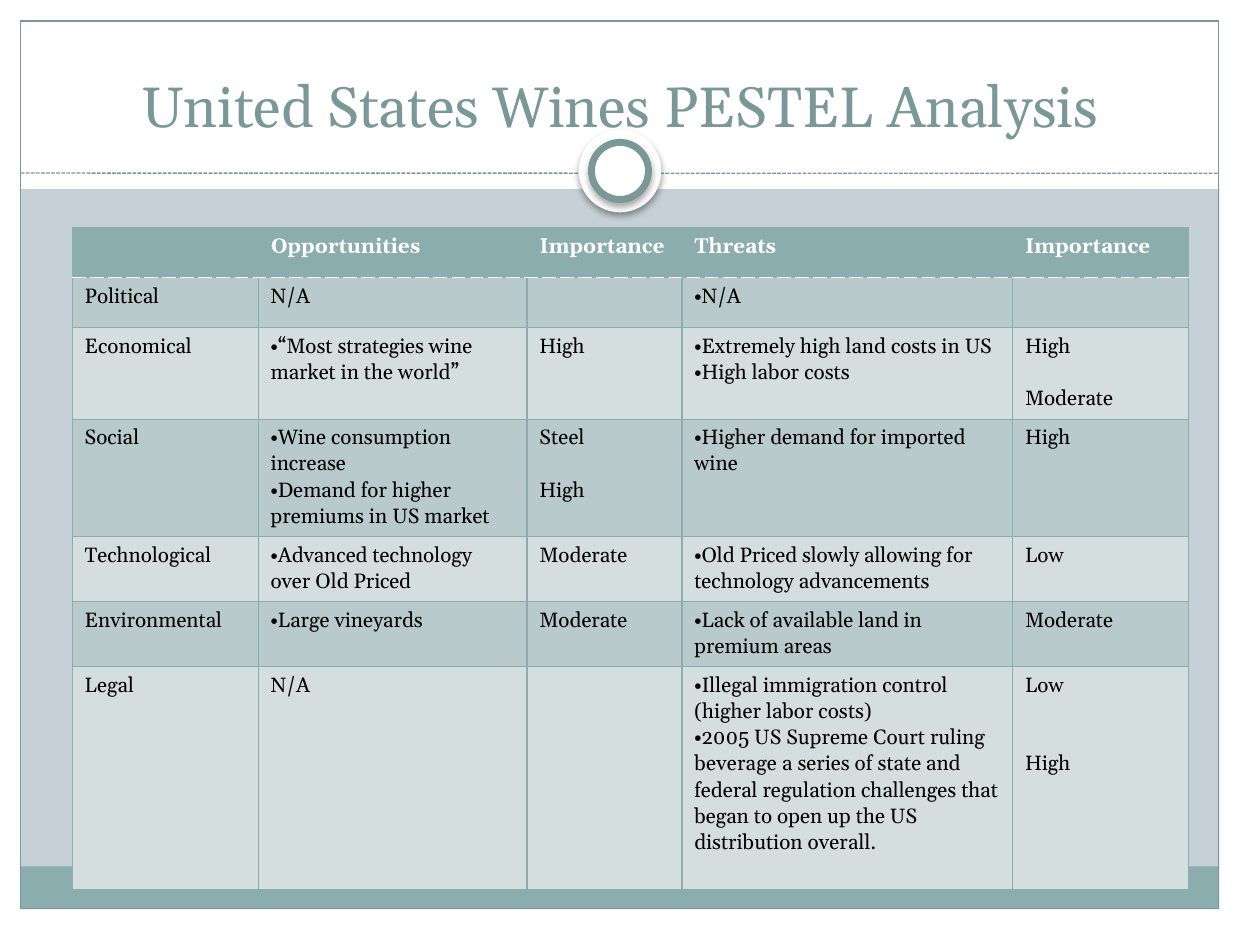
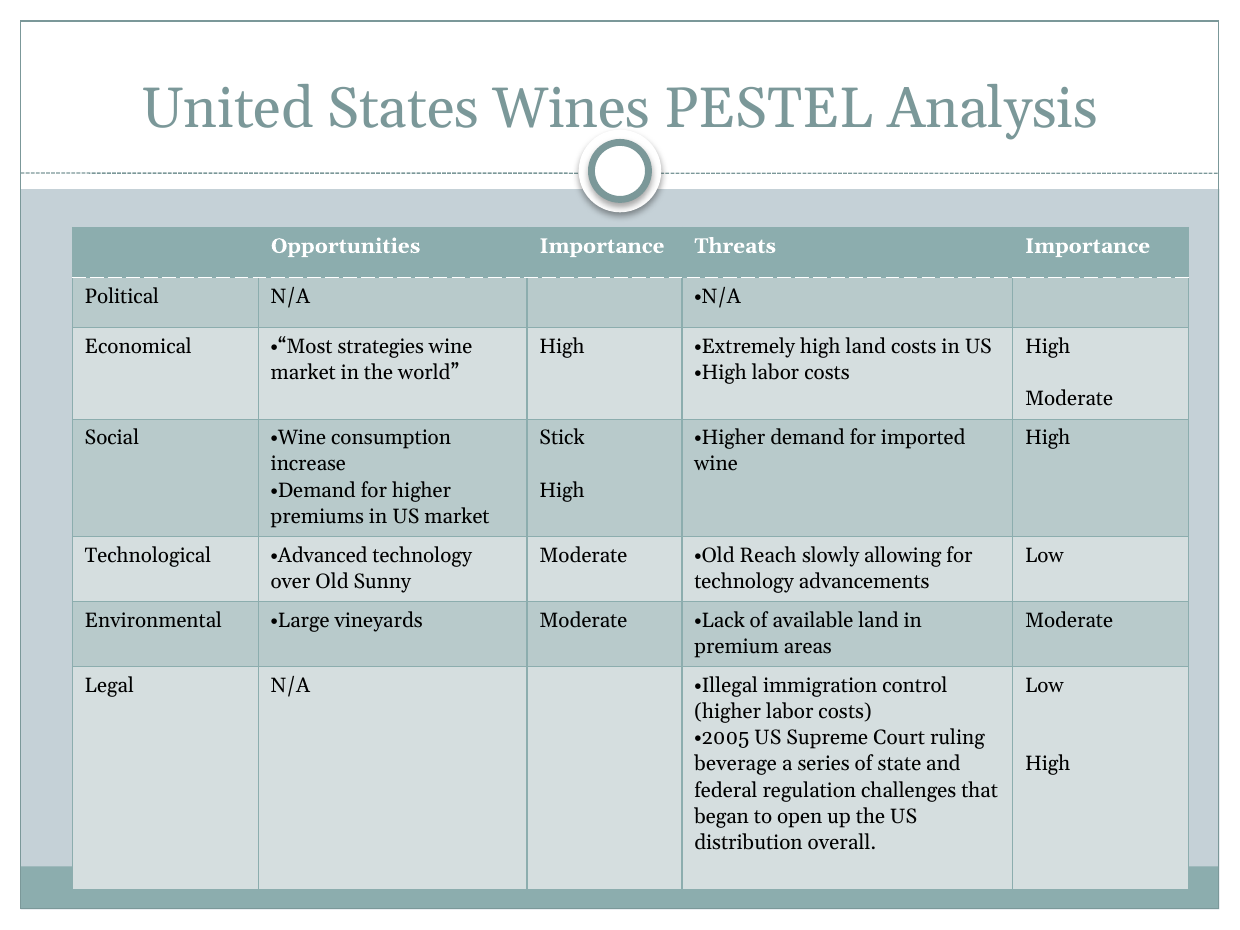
Steel: Steel -> Stick (562, 438)
Moderate Old Priced: Priced -> Reach (768, 555)
over Old Priced: Priced -> Sunny (382, 582)
